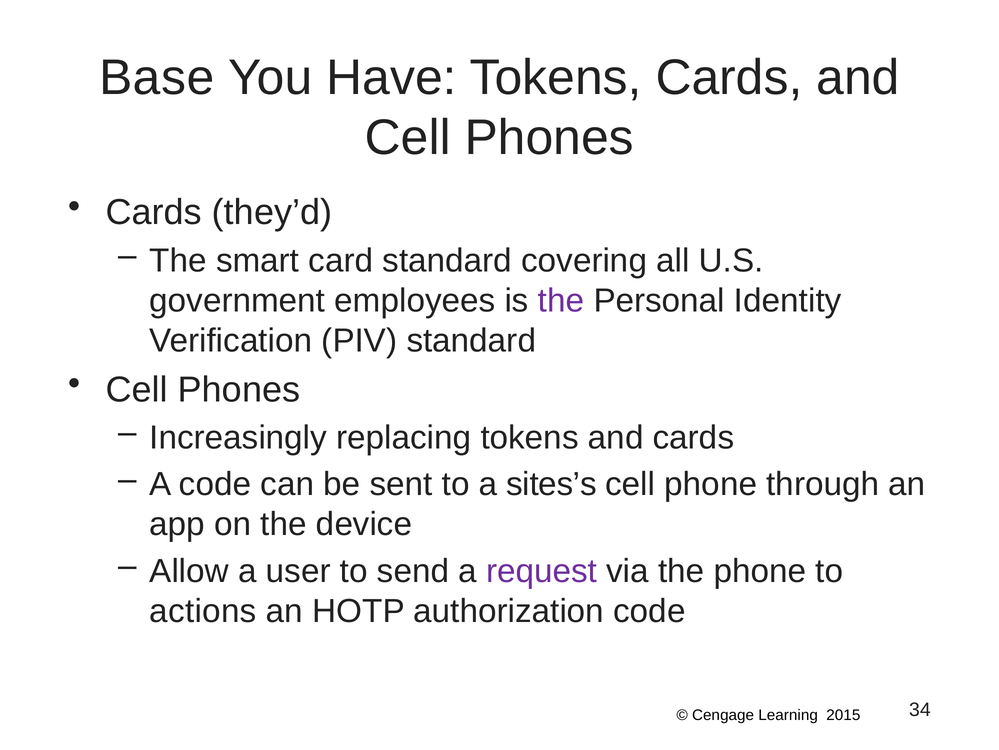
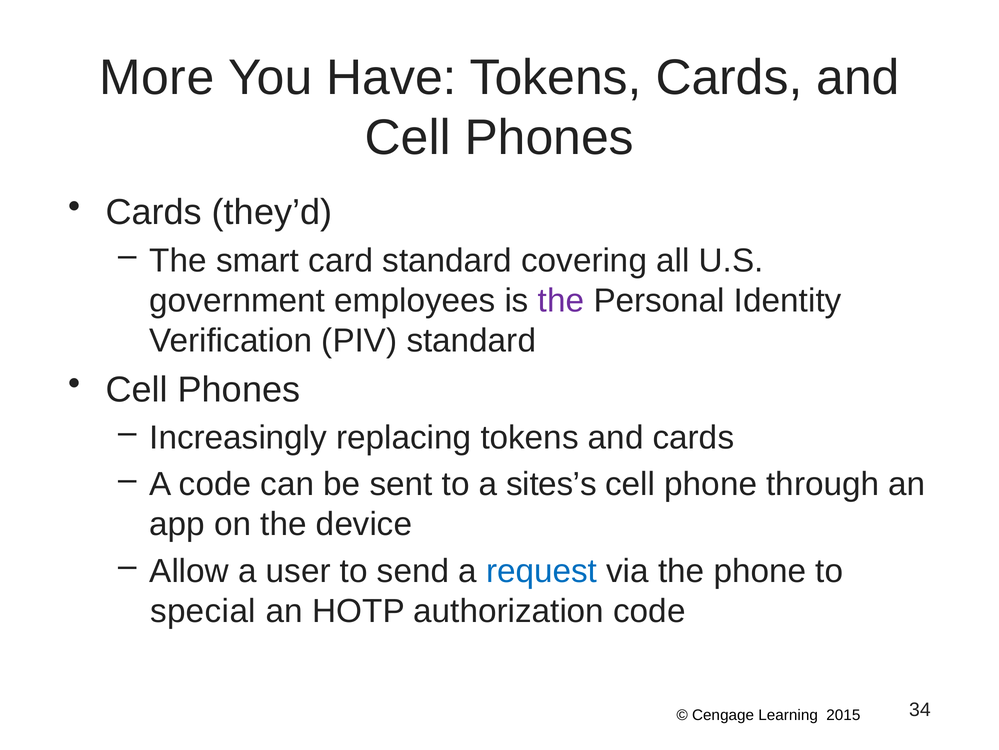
Base: Base -> More (157, 78)
request colour: purple -> blue (542, 571)
actions: actions -> special (203, 611)
